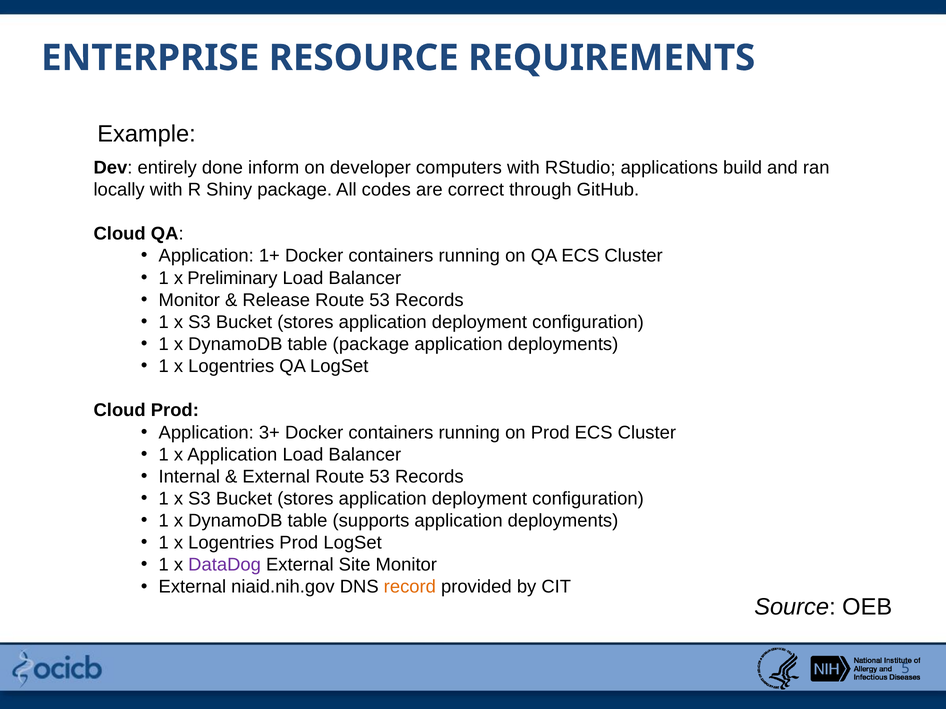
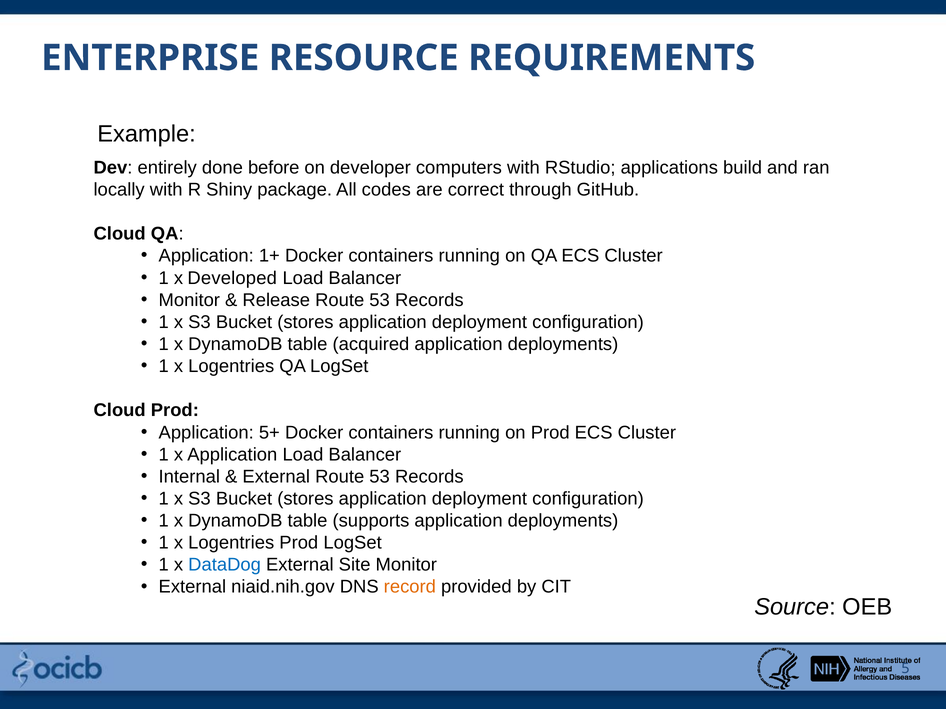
inform: inform -> before (274, 168)
Preliminary: Preliminary -> Developed (232, 278)
table package: package -> acquired (371, 344)
3+: 3+ -> 5+ (269, 433)
DataDog colour: purple -> blue (225, 565)
